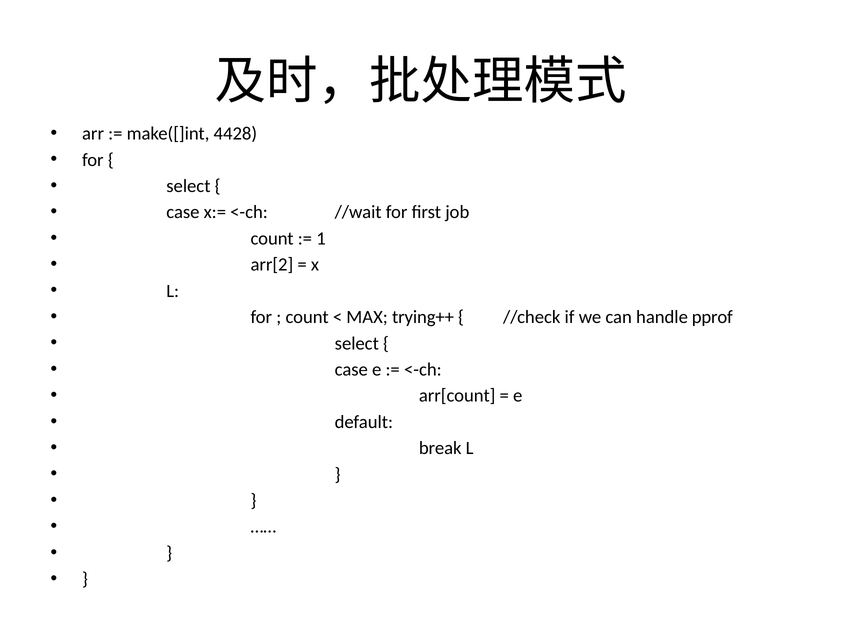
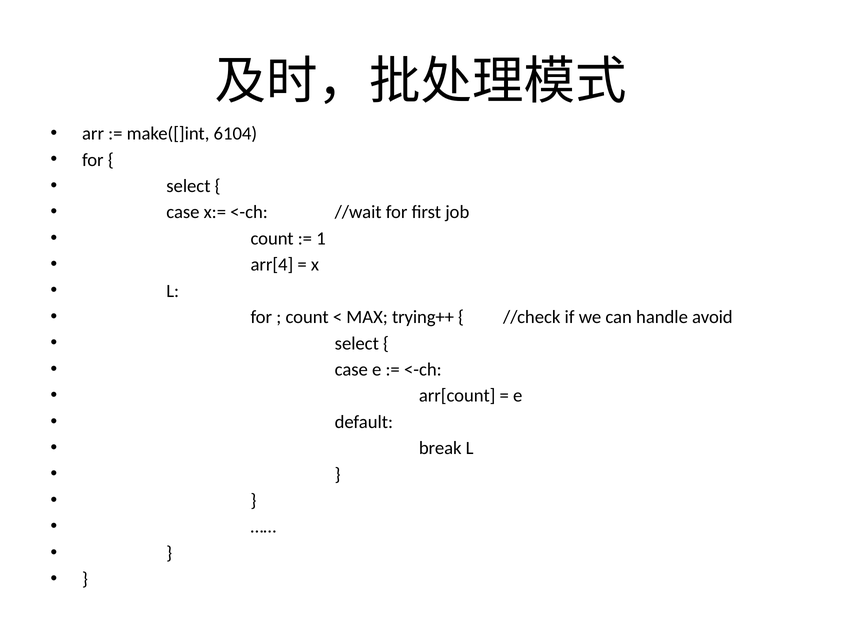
4428: 4428 -> 6104 (235, 134)
arr[2: arr[2 -> arr[4 (272, 264)
pprof: pprof -> avoid (712, 317)
